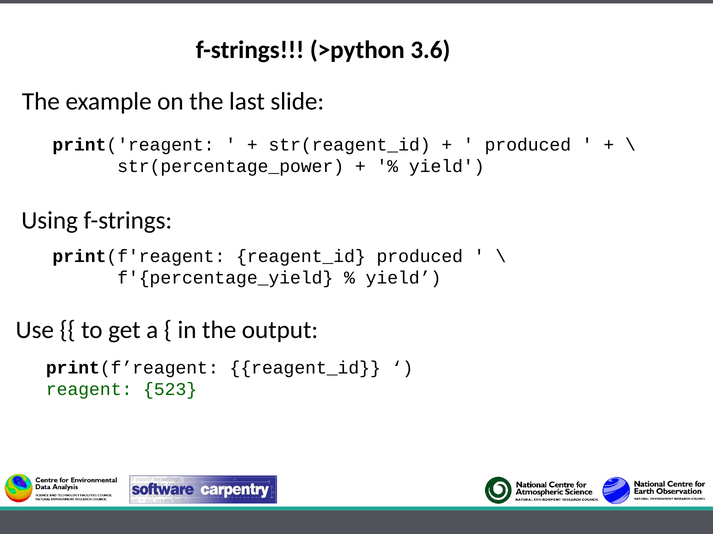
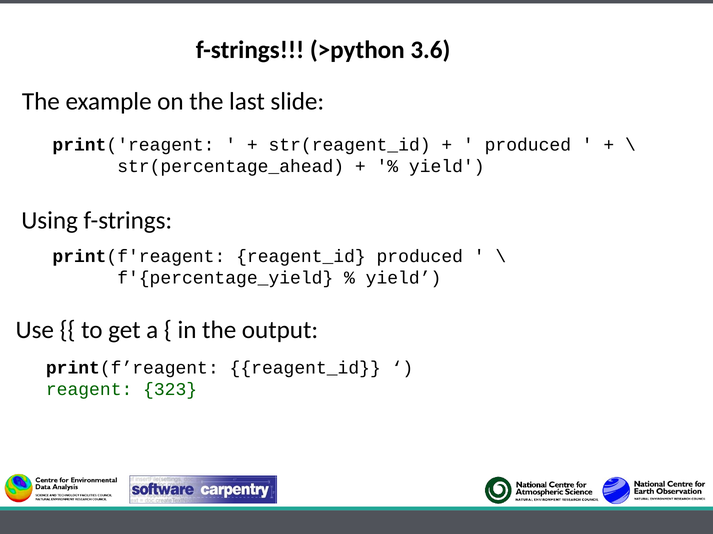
str(percentage_power: str(percentage_power -> str(percentage_ahead (231, 167)
523: 523 -> 323 (170, 390)
